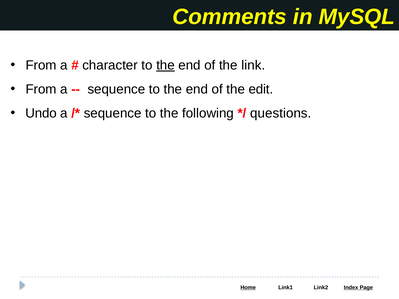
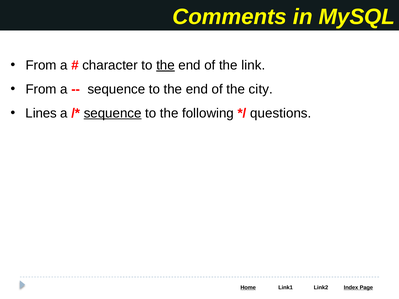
edit: edit -> city (261, 89)
Undo: Undo -> Lines (41, 113)
sequence underline: none -> present (113, 113)
